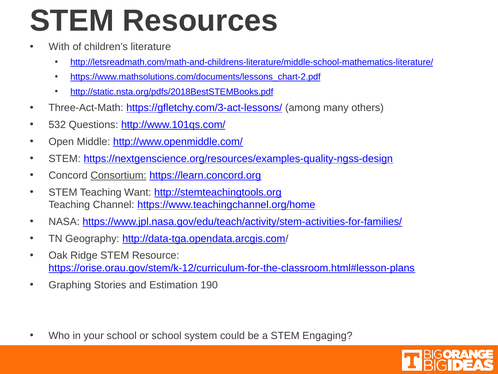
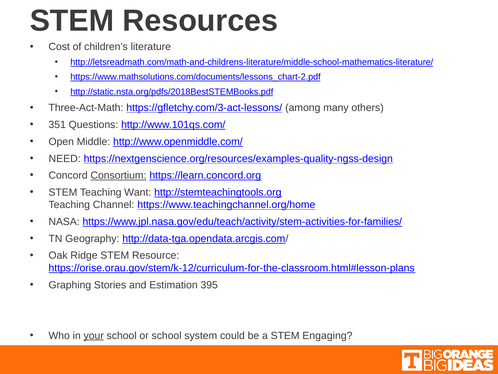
With: With -> Cost (59, 47)
532: 532 -> 351 (57, 125)
STEM: STEM -> NEED (65, 158)
190: 190 -> 395 (209, 285)
your underline: none -> present (94, 335)
